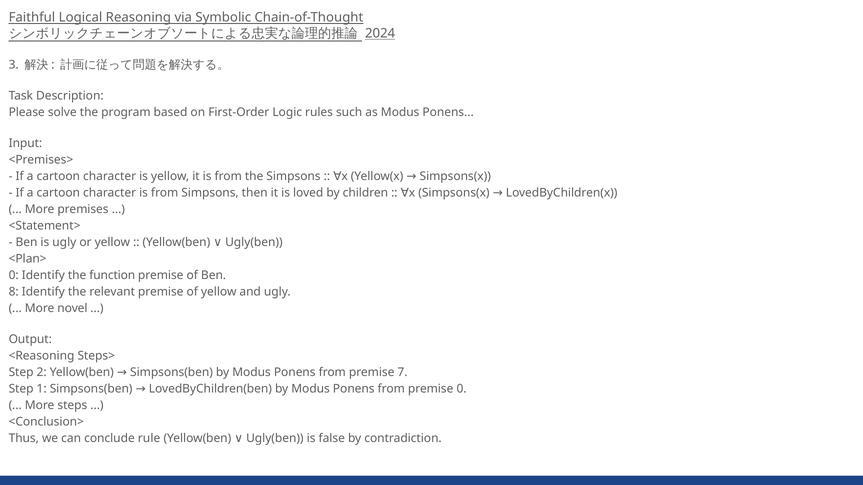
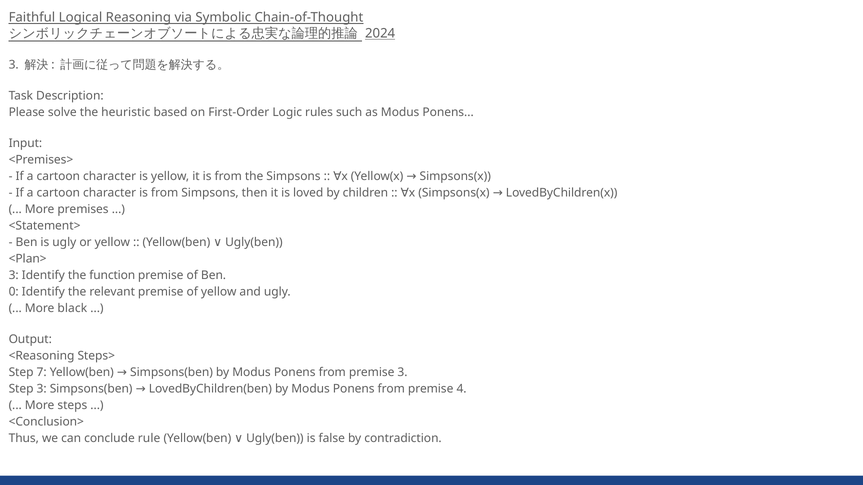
program: program -> heuristic (126, 112)
0: 0 -> 3 (14, 276)
8: 8 -> 0 (14, 292)
novel: novel -> black (72, 309)
2: 2 -> 7 (42, 373)
premise 7: 7 -> 3 (403, 373)
Step 1: 1 -> 3 (42, 389)
premise 0: 0 -> 4 (462, 389)
